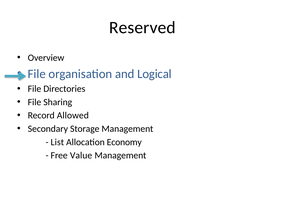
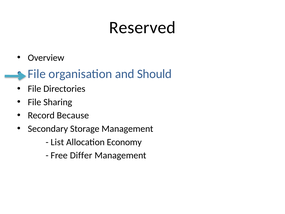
Logical: Logical -> Should (154, 74)
Allowed: Allowed -> Because (73, 115)
Value: Value -> Differ (81, 155)
